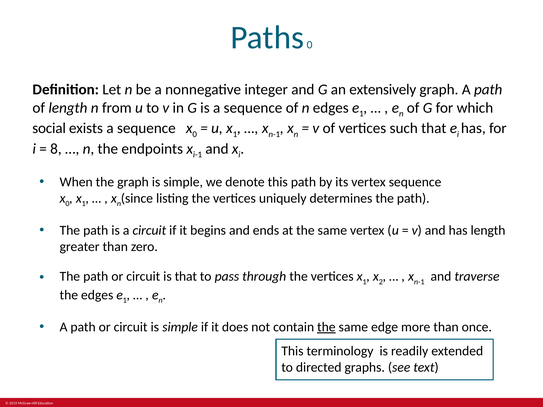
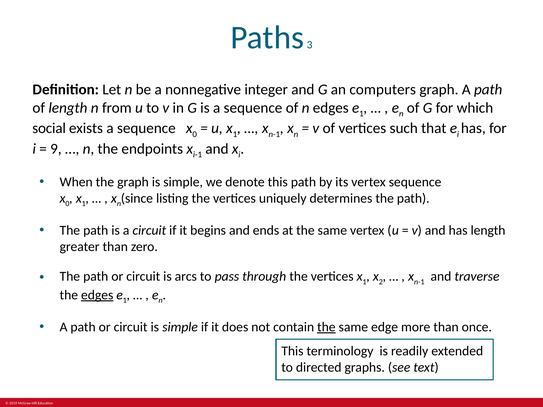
Paths 0: 0 -> 3 (310, 45)
extensively: extensively -> computers (383, 90)
8: 8 -> 9 (56, 149)
is that: that -> arcs (186, 277)
edges underline: none -> present (97, 295)
